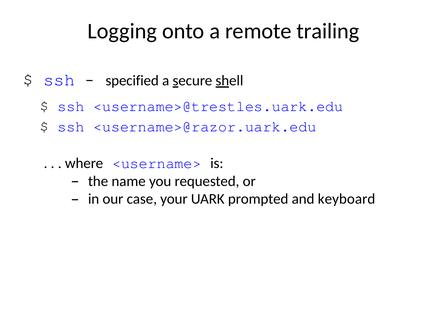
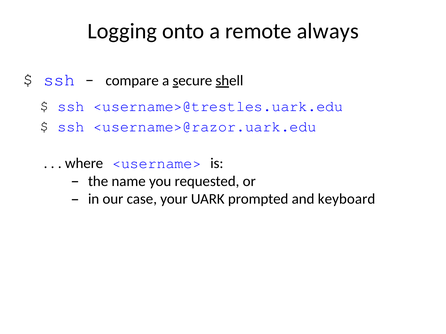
trailing: trailing -> always (328, 31)
specified: specified -> compare (132, 81)
